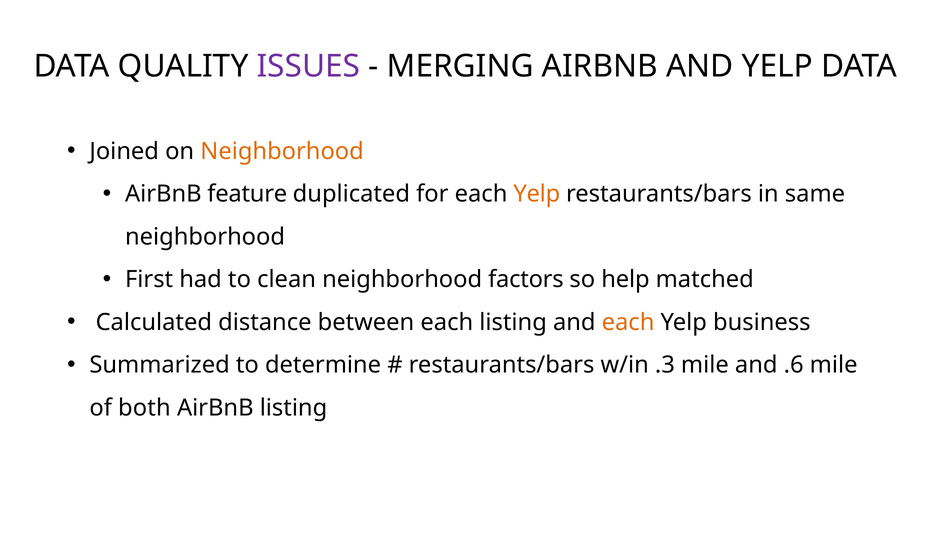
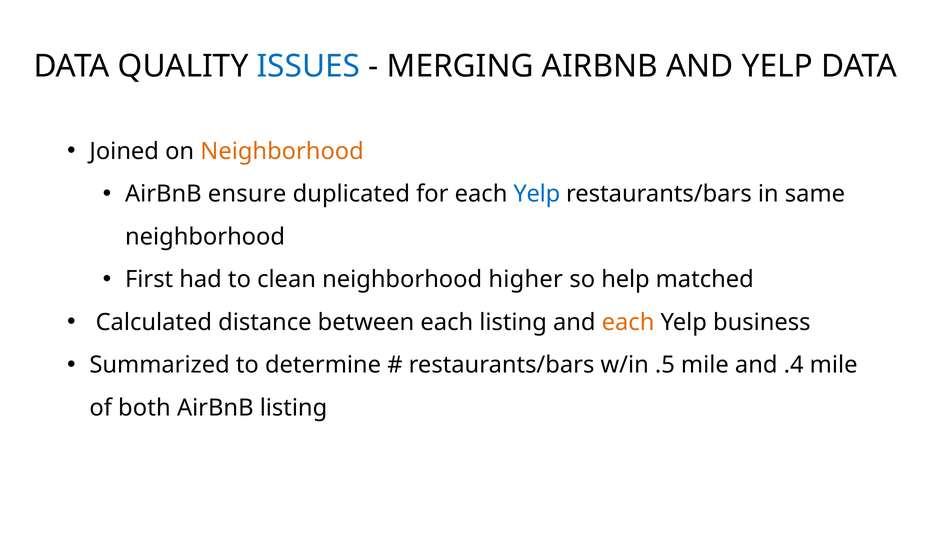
ISSUES colour: purple -> blue (308, 66)
feature: feature -> ensure (247, 194)
Yelp colour: orange -> blue (537, 194)
factors: factors -> higher (526, 279)
.3: .3 -> .5 (665, 365)
.6: .6 -> .4 (794, 365)
